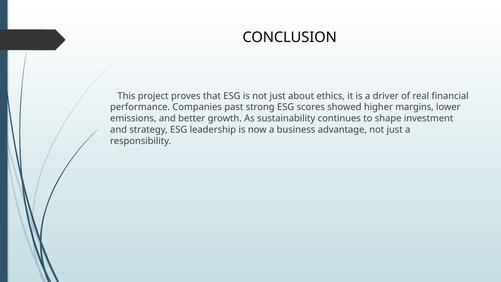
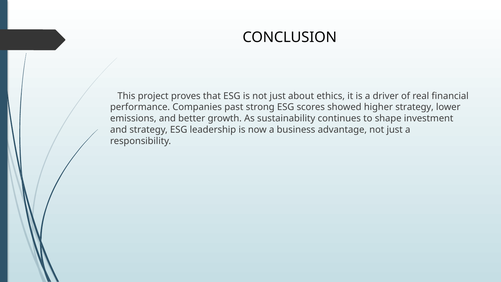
higher margins: margins -> strategy (415, 107)
